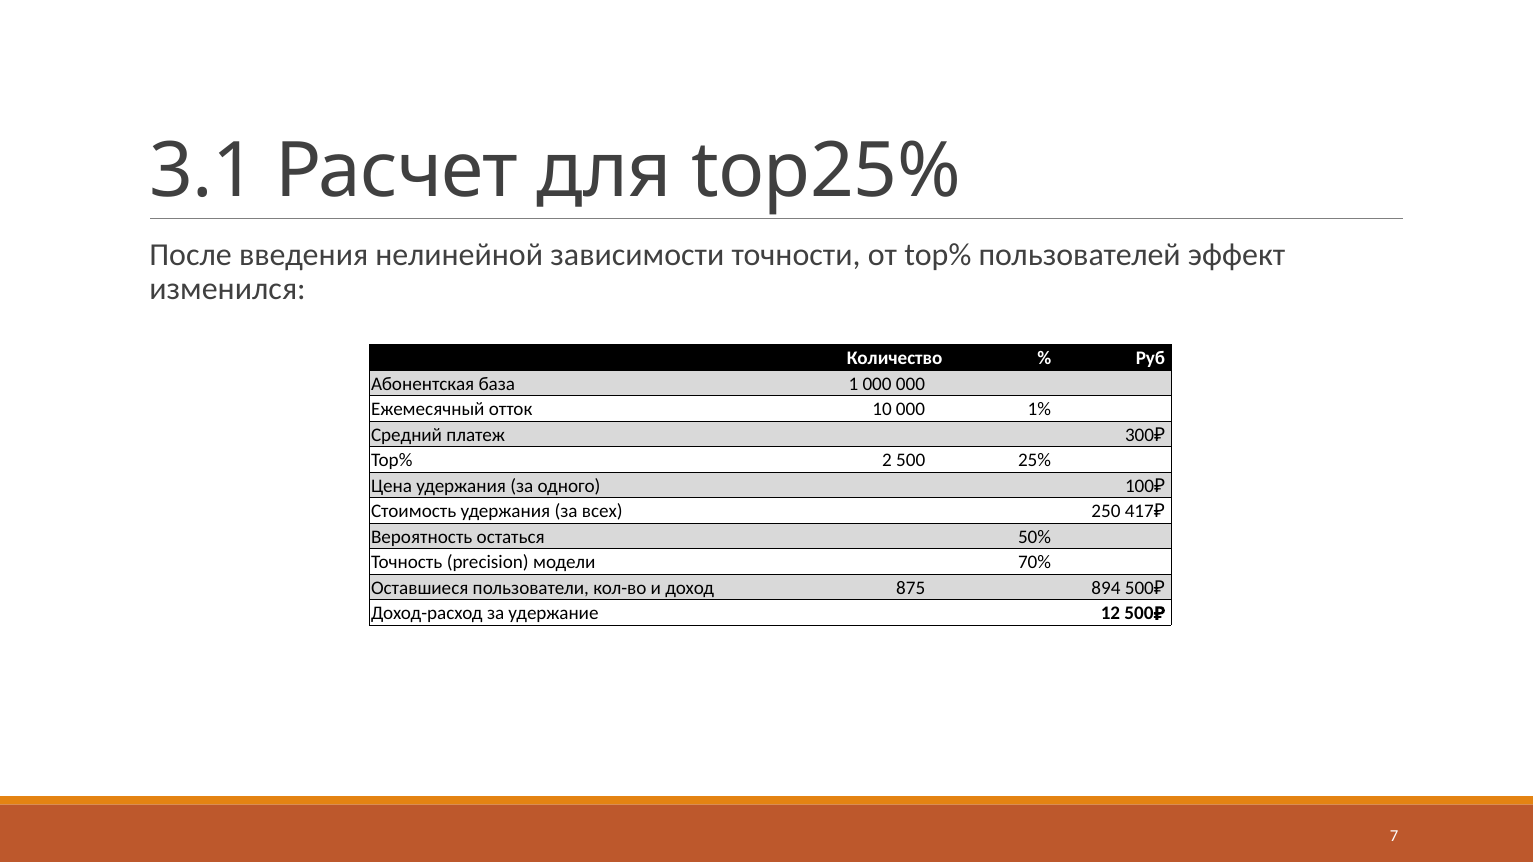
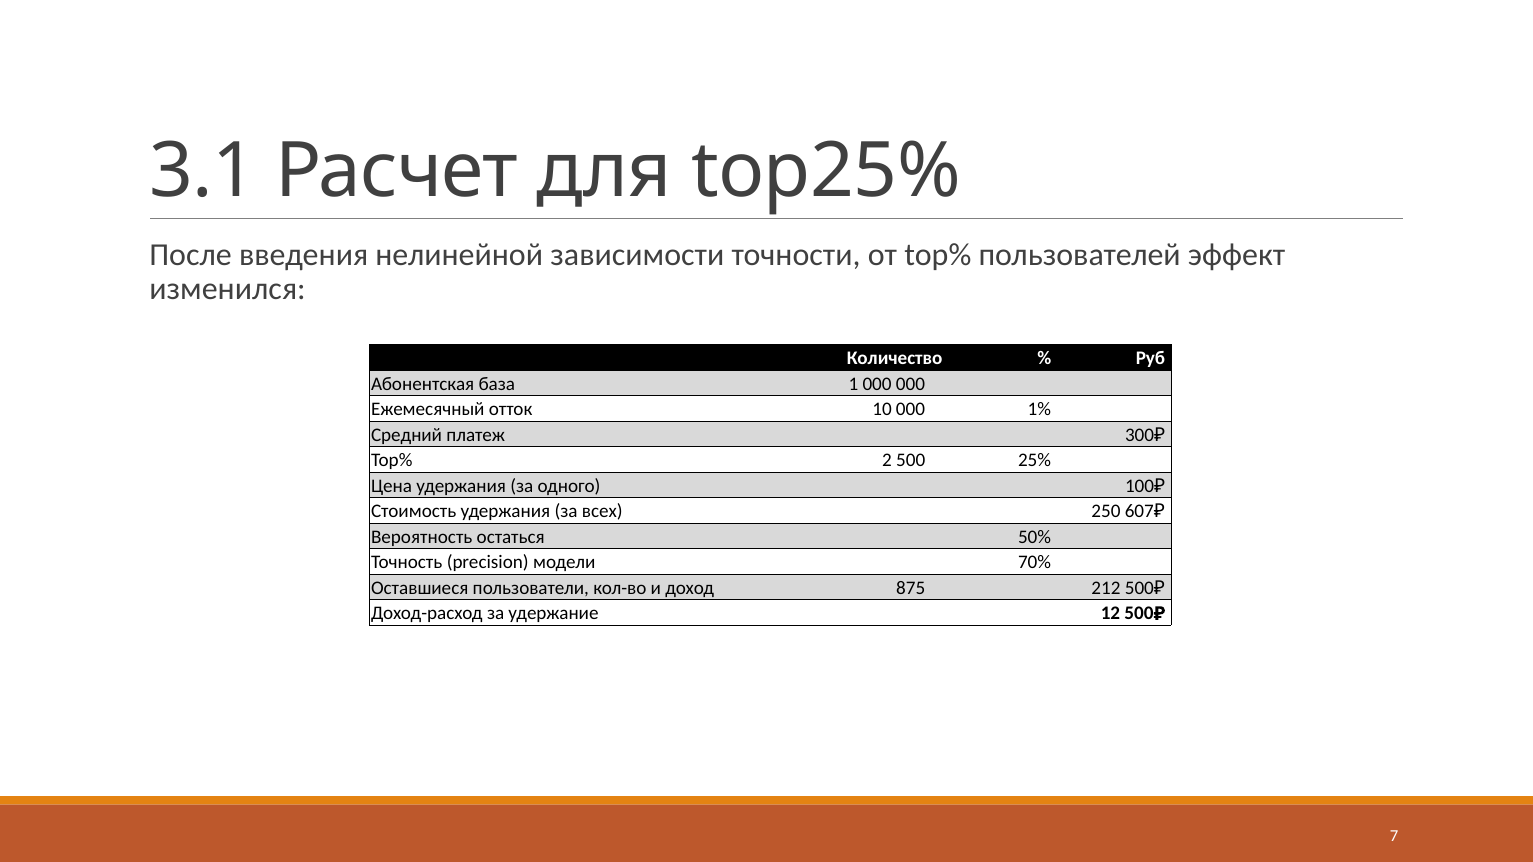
417: 417 -> 607 (1139, 512)
894: 894 -> 212 (1106, 588)
